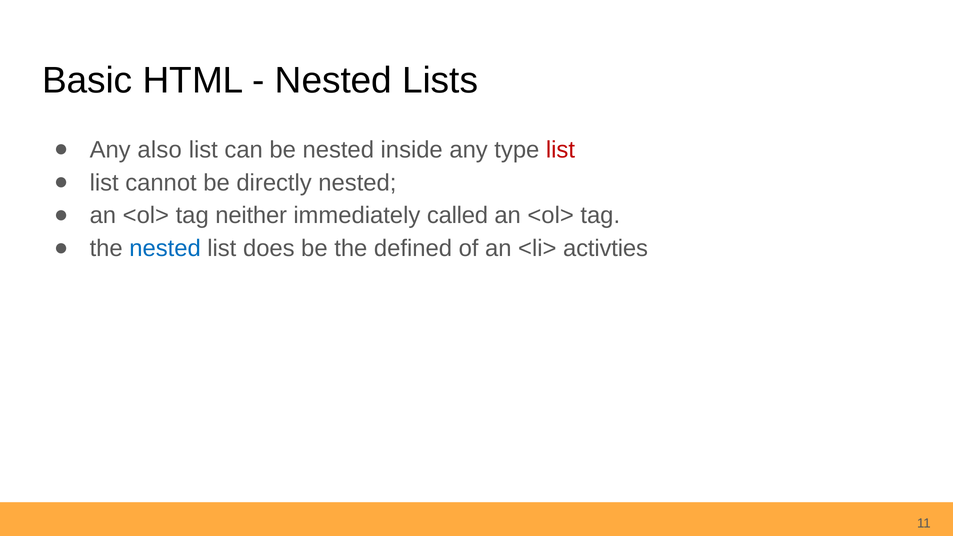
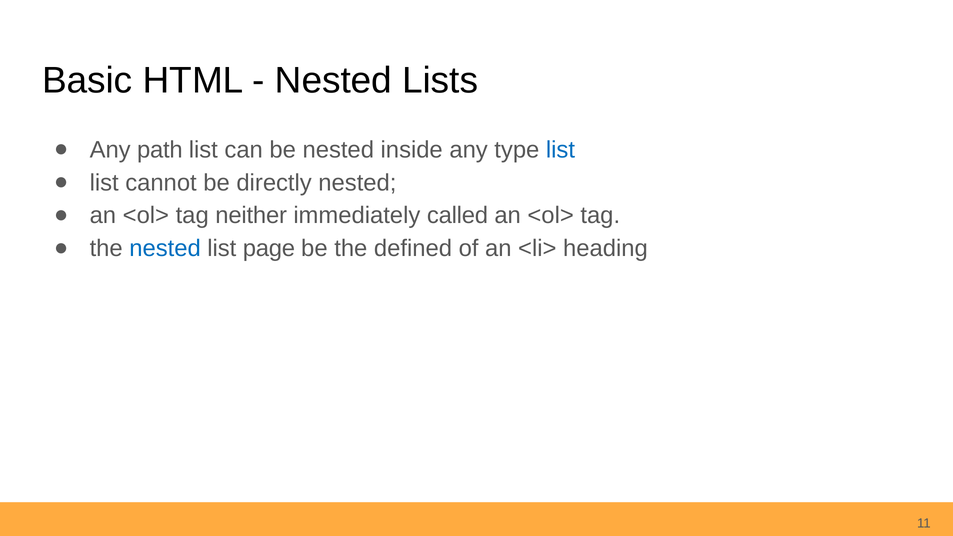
also: also -> path (160, 150)
list colour: red -> blue (560, 150)
does: does -> page (269, 248)
activties: activties -> heading (605, 248)
